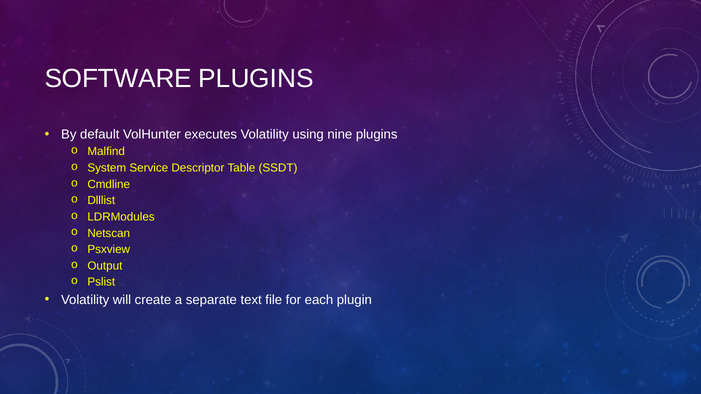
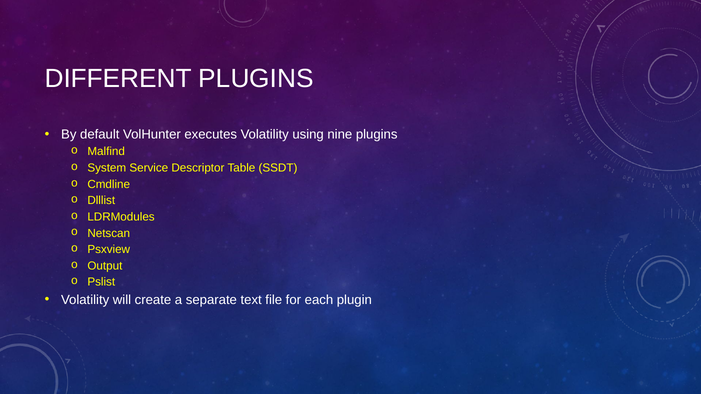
SOFTWARE: SOFTWARE -> DIFFERENT (118, 79)
